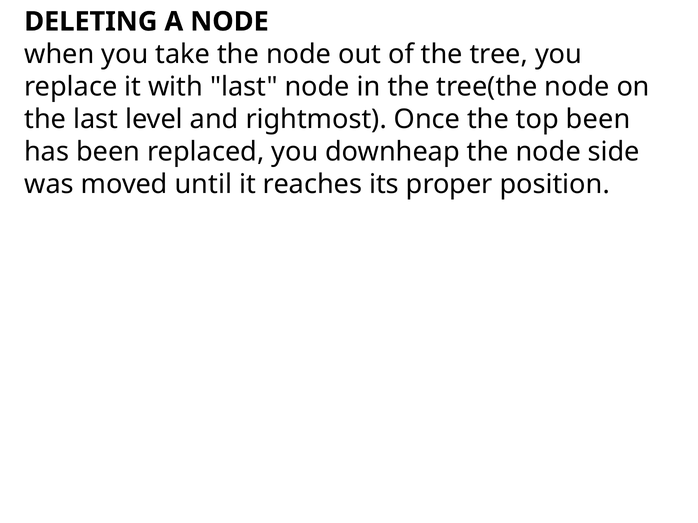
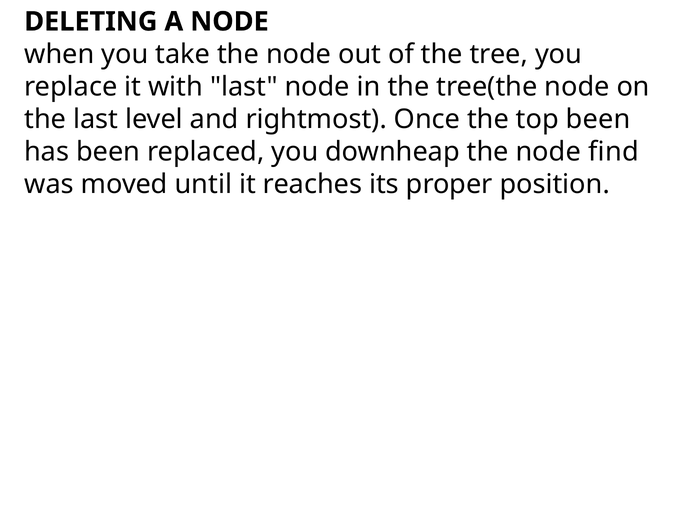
side: side -> find (613, 152)
